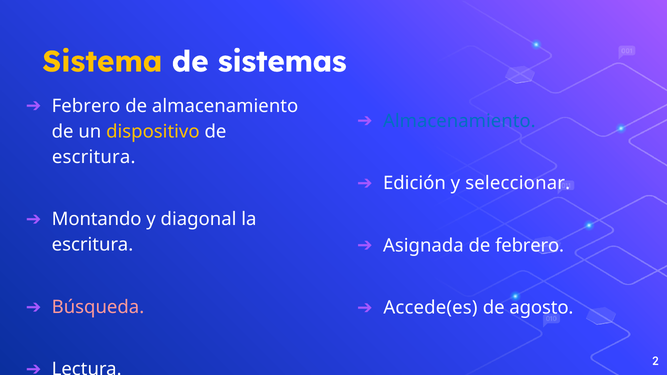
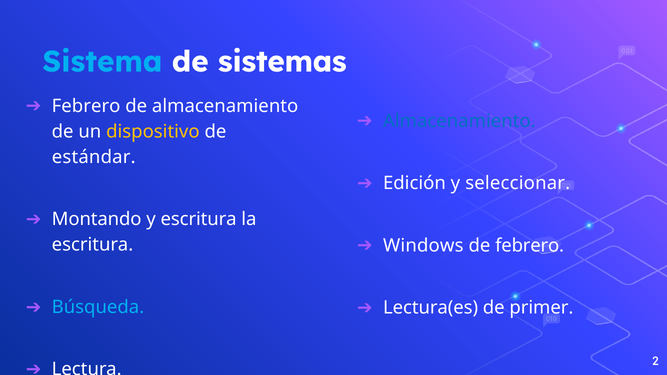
Sistema colour: yellow -> light blue (102, 62)
escritura: escritura -> estándar (94, 157)
y diagonal: diagonal -> escritura (199, 219)
Asignada: Asignada -> Windows (423, 246)
Búsqueda colour: pink -> light blue (98, 307)
Accede(es: Accede(es -> Lectura(es (431, 308)
agosto: agosto -> primer (541, 308)
